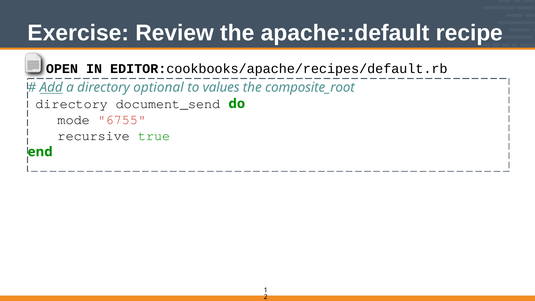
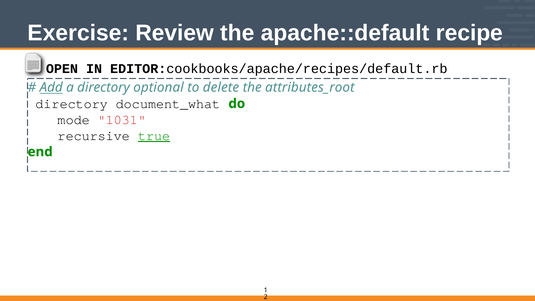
values: values -> delete (221, 88)
composite_root: composite_root -> attributes_root (310, 88)
document_send: document_send -> document_what (168, 104)
6755: 6755 -> 1031 (122, 120)
true underline: none -> present (154, 136)
